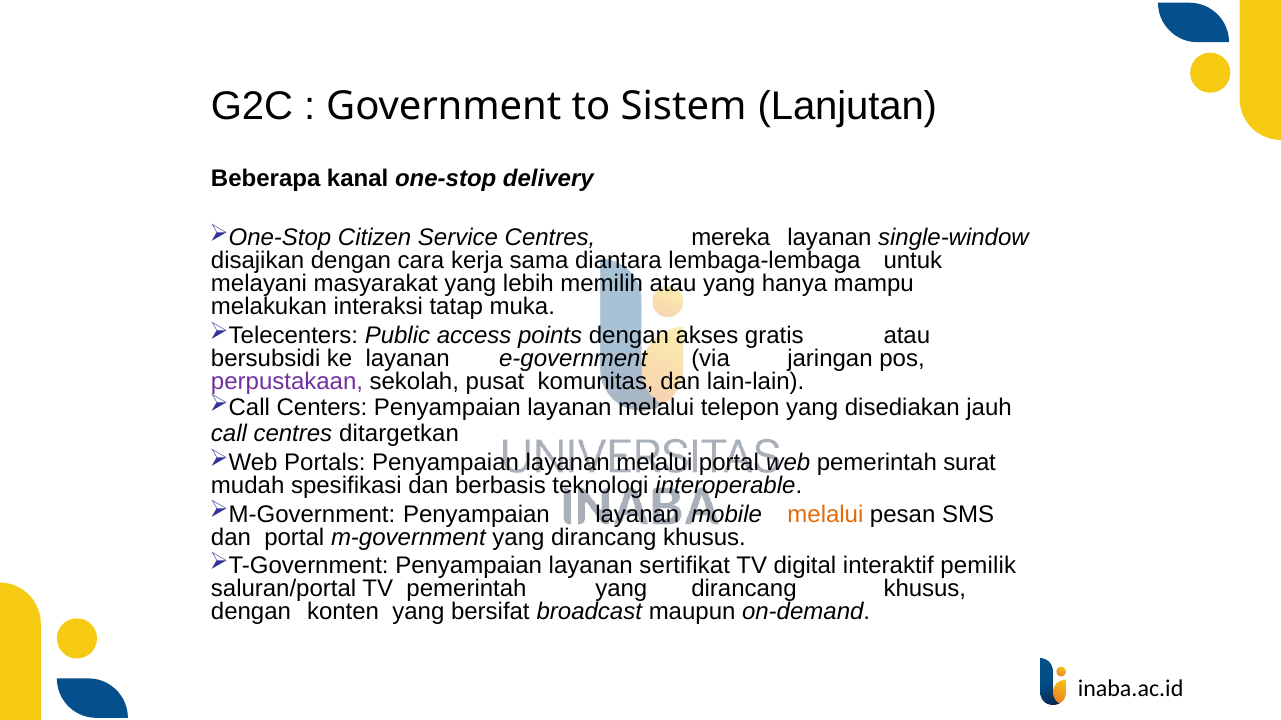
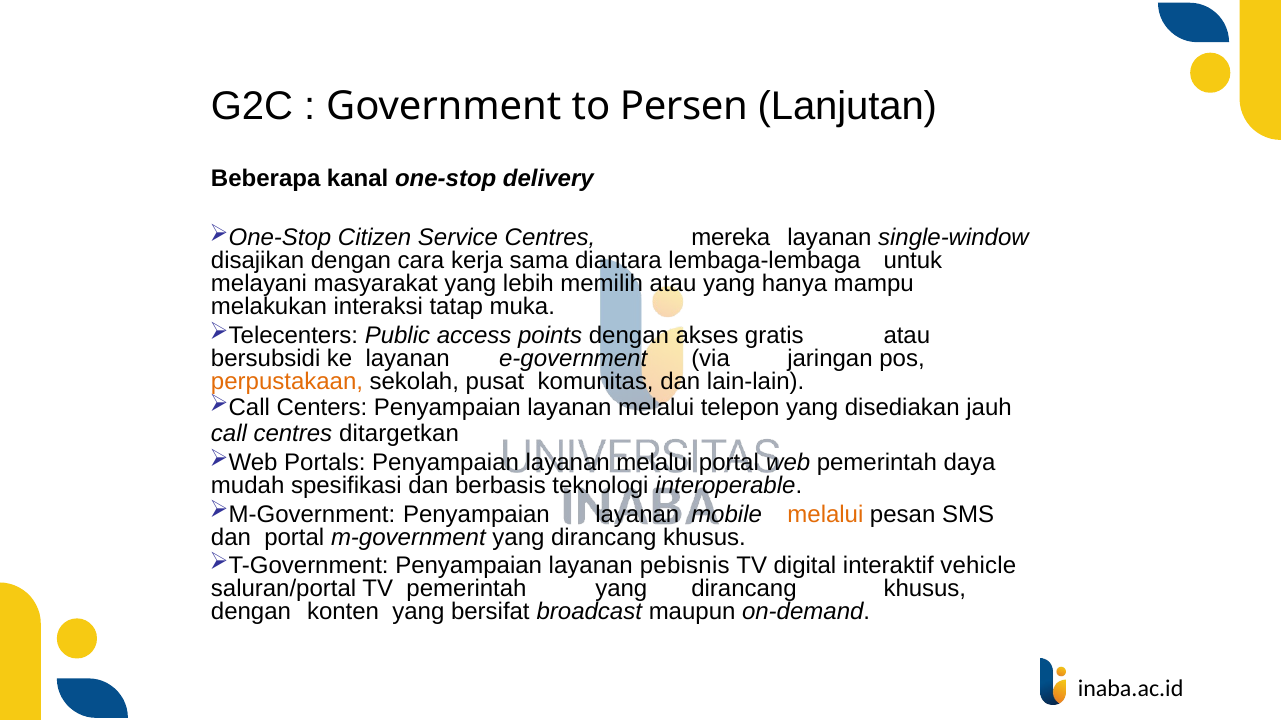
Sistem: Sistem -> Persen (684, 107)
perpustakaan colour: purple -> orange (287, 382)
surat: surat -> daya (970, 463)
sertifikat: sertifikat -> pebisnis (685, 566)
pemilik: pemilik -> vehicle (978, 566)
